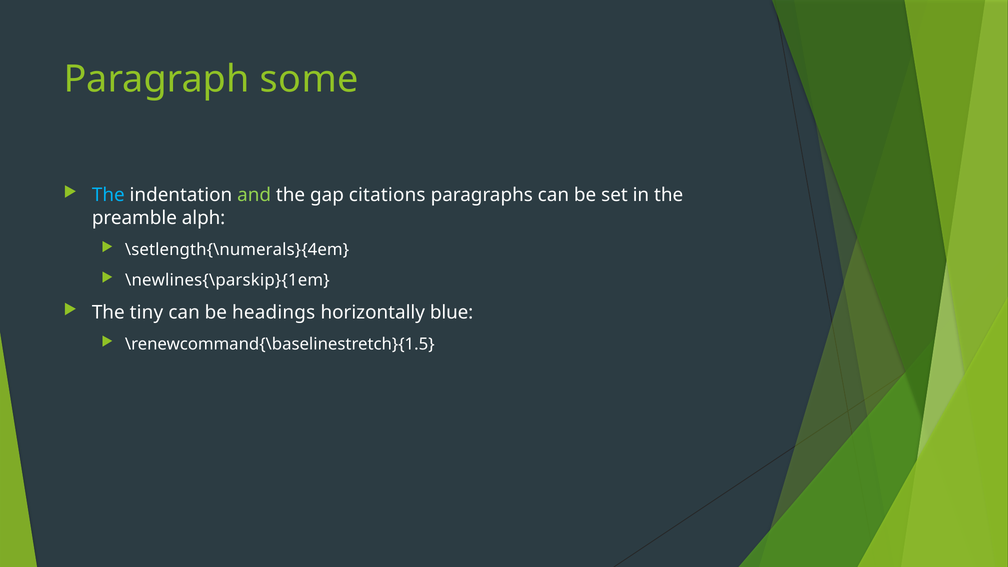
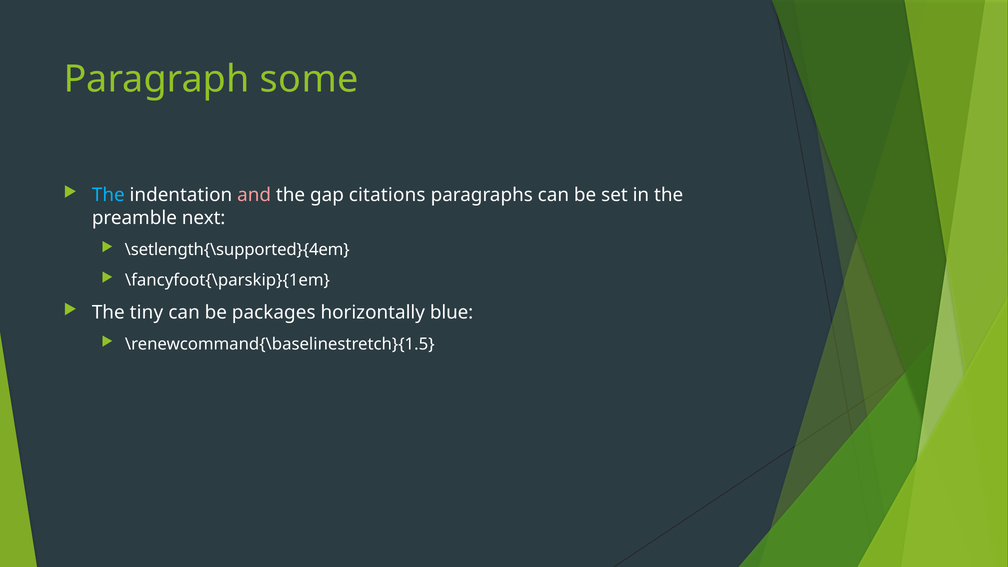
and colour: light green -> pink (254, 195)
alph: alph -> next (204, 218)
\setlength{\numerals}{4em: \setlength{\numerals}{4em -> \setlength{\supported}{4em (237, 250)
\newlines{\parskip}{1em: \newlines{\parskip}{1em -> \fancyfoot{\parskip}{1em (227, 280)
headings: headings -> packages (274, 312)
